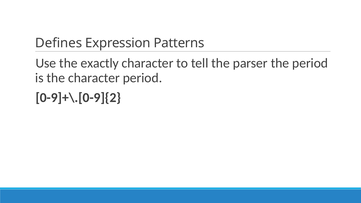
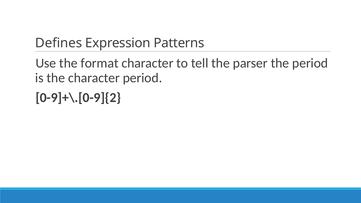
exactly: exactly -> format (100, 63)
